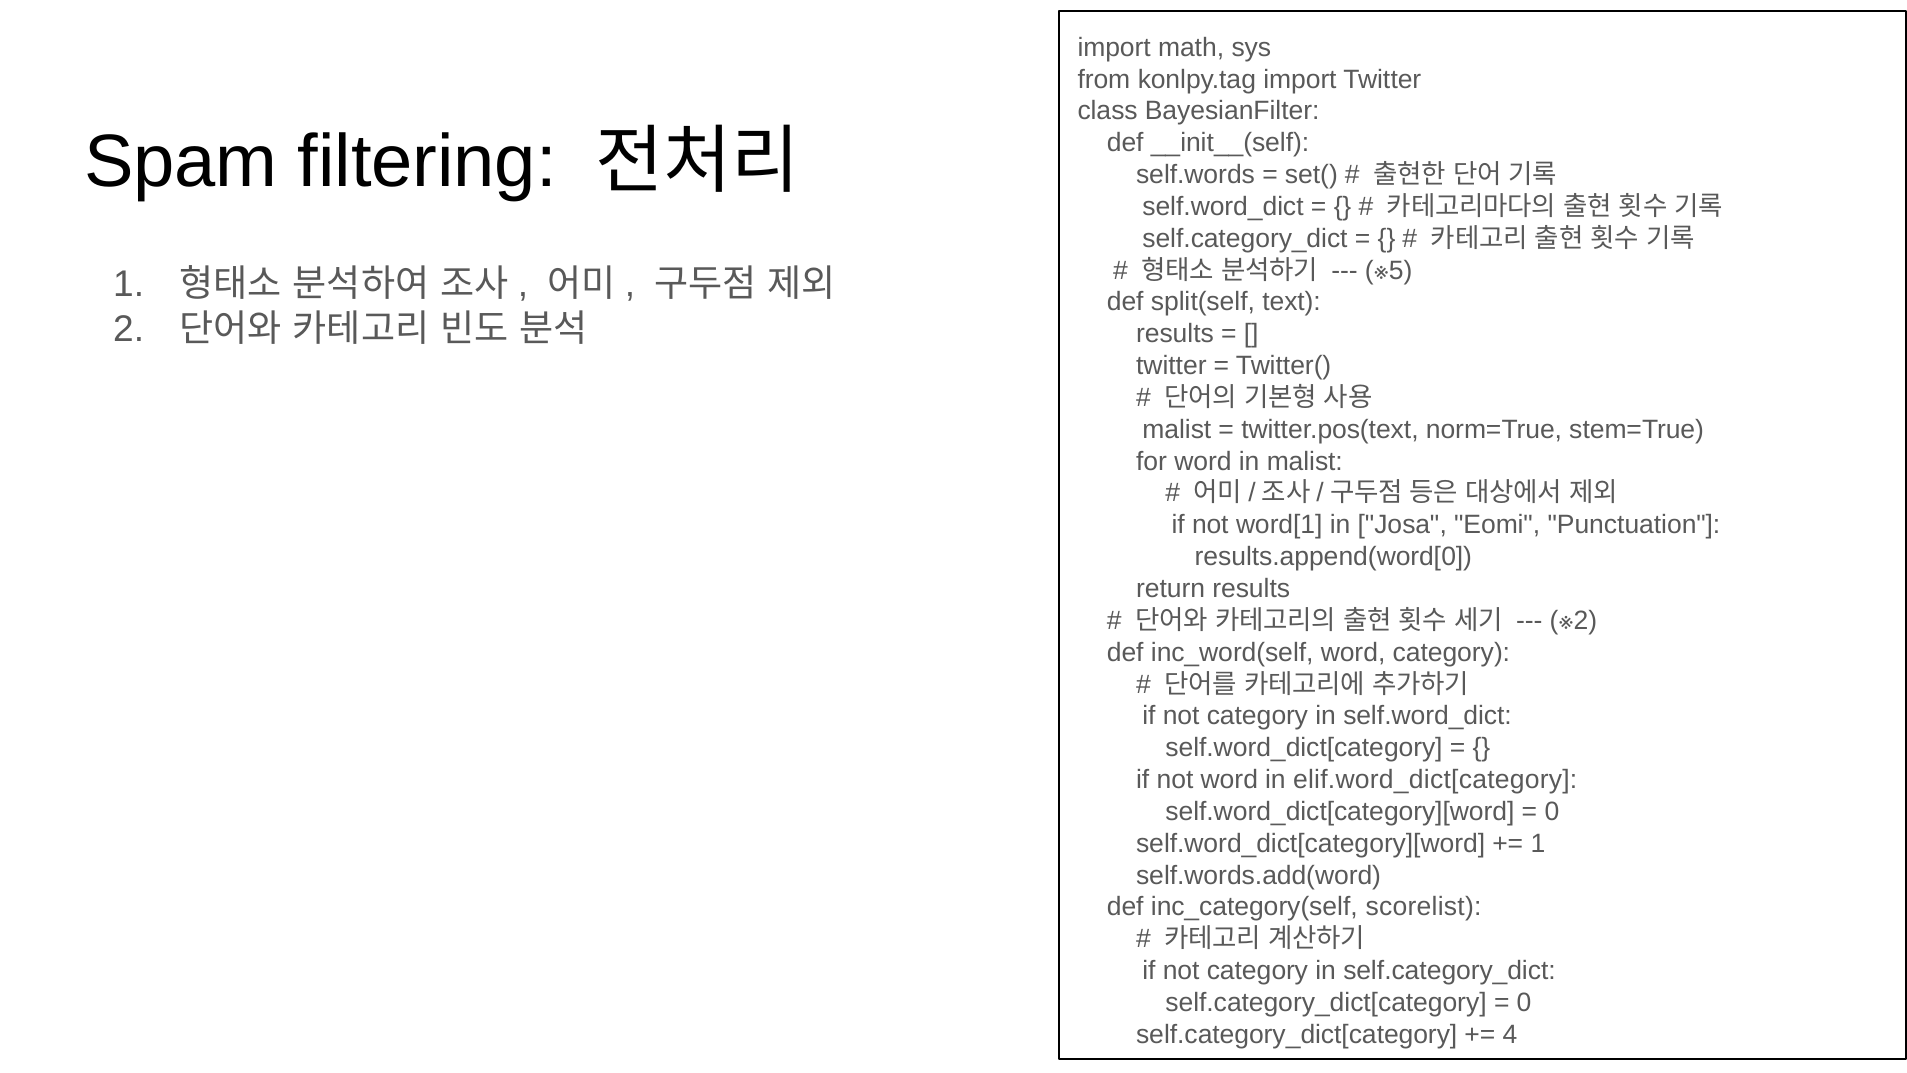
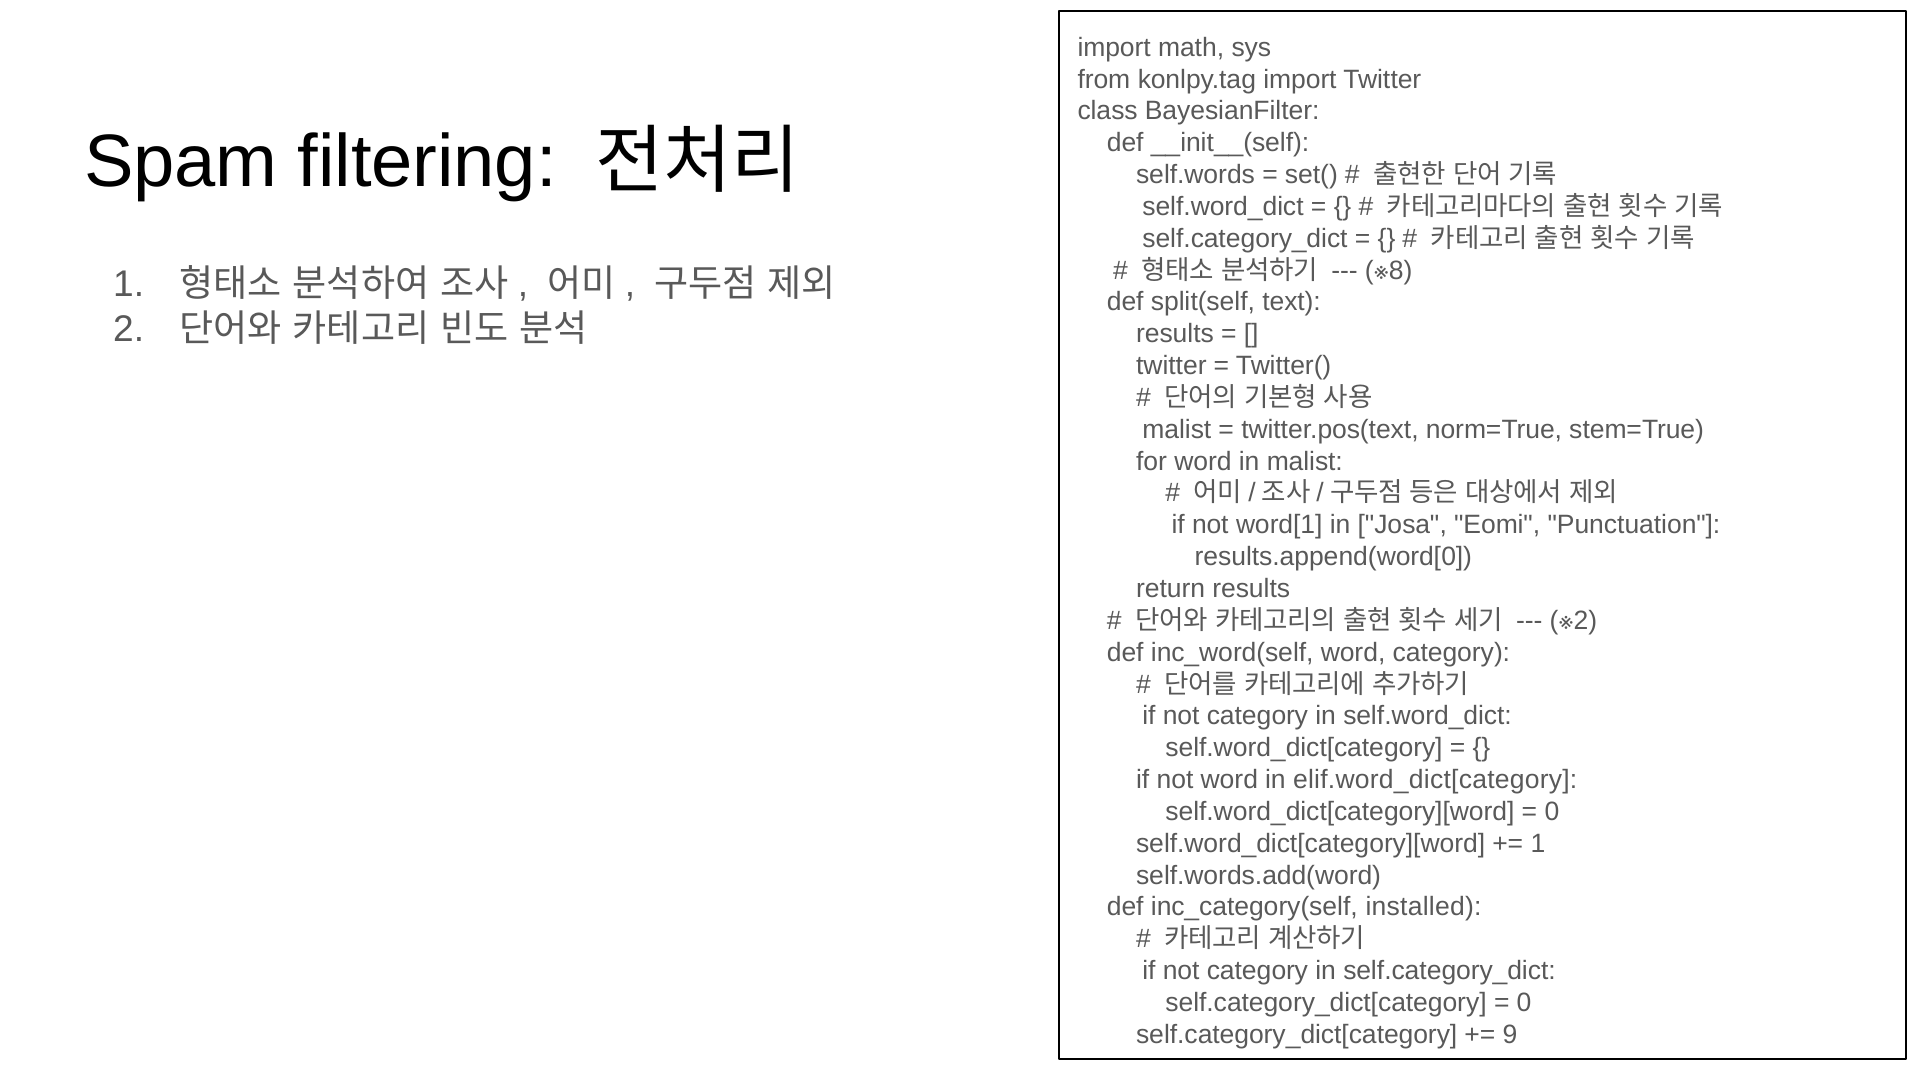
5: 5 -> 8 (1401, 270)
scorelist: scorelist -> installed (1424, 907)
4: 4 -> 9 (1510, 1034)
